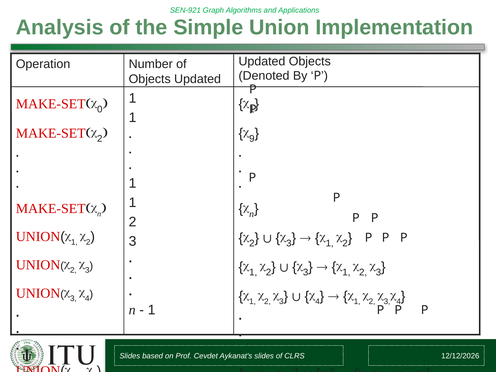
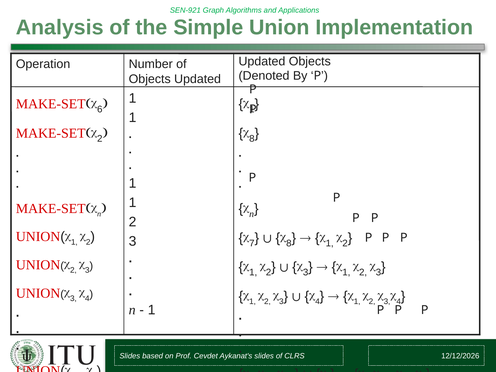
0: 0 -> 6 (100, 109)
9: 9 -> 8 (252, 139)
2: 2 -> 7 (252, 243)
3: 3 -> 8 (289, 243)
